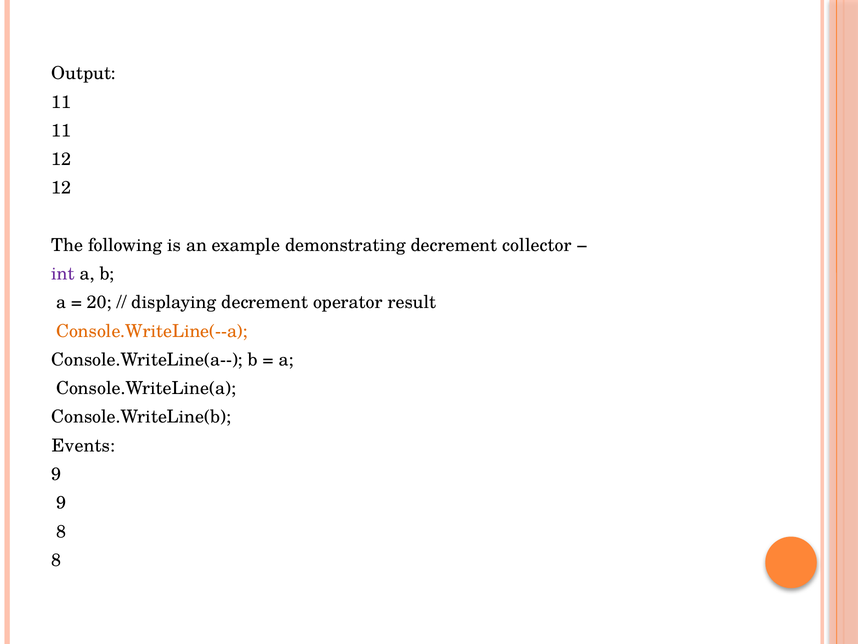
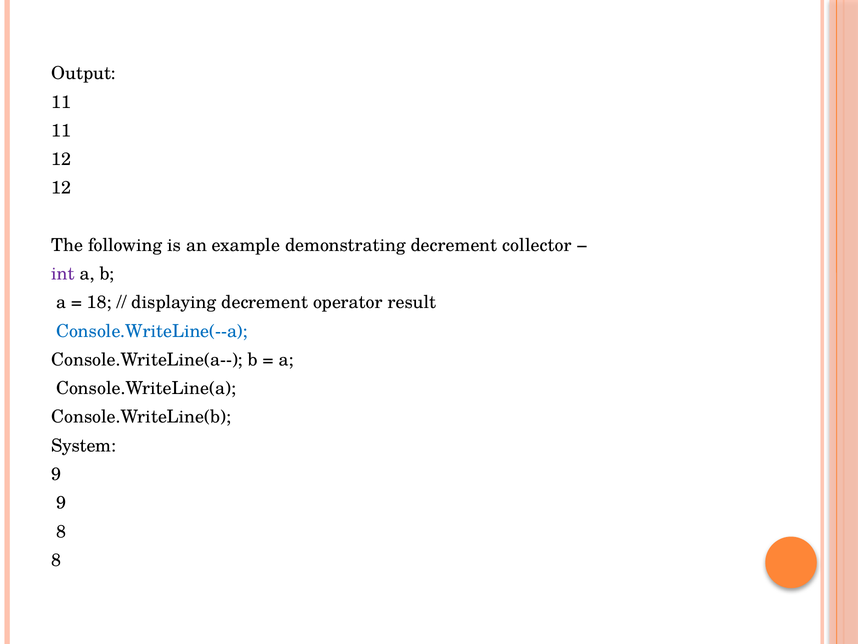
20: 20 -> 18 (99, 302)
Console.WriteLine(--a colour: orange -> blue (152, 331)
Events: Events -> System (84, 445)
